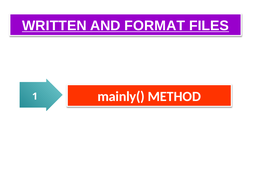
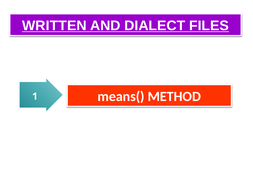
FORMAT: FORMAT -> DIALECT (155, 26)
mainly(: mainly( -> means( (121, 97)
